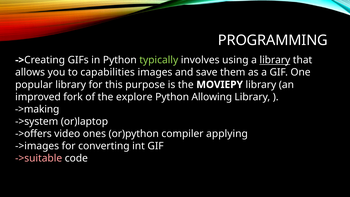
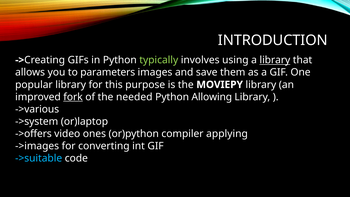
PROGRAMMING: PROGRAMMING -> INTRODUCTION (273, 40)
capabilities: capabilities -> parameters (108, 72)
fork underline: none -> present (73, 97)
explore: explore -> needed (134, 97)
->making: ->making -> ->various (37, 109)
->suitable colour: pink -> light blue (39, 158)
